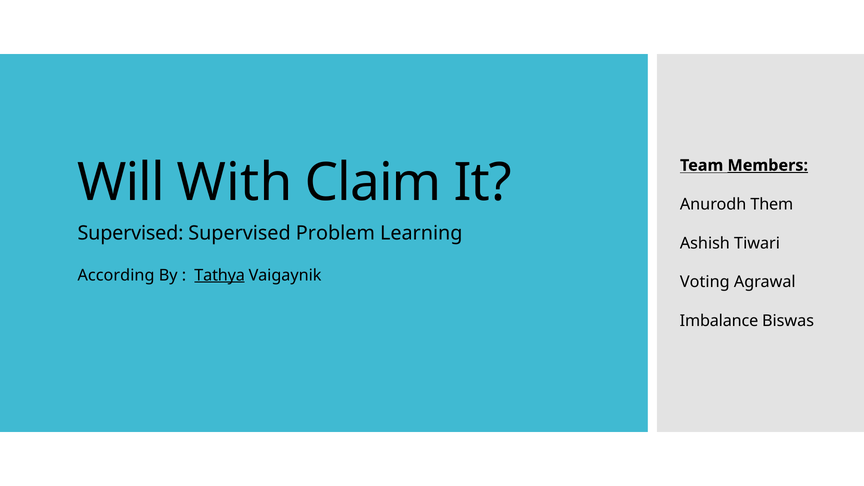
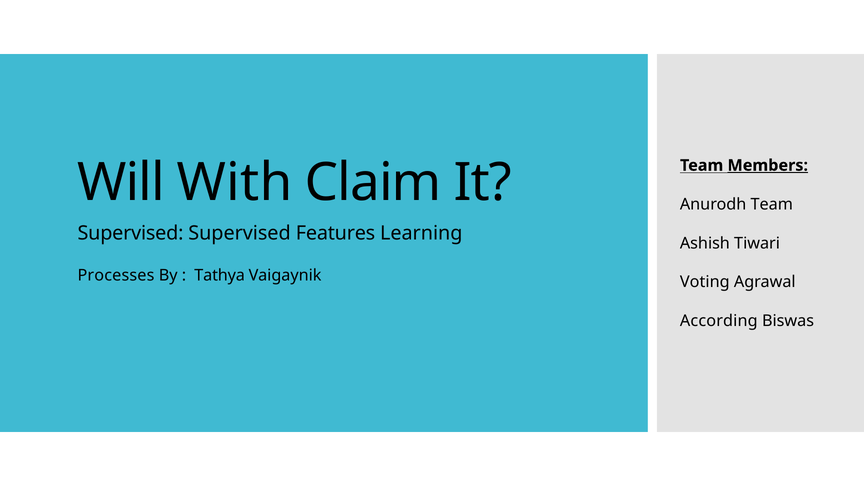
Anurodh Them: Them -> Team (772, 204)
Problem: Problem -> Features (336, 233)
According: According -> Processes (116, 275)
Tathya underline: present -> none (220, 275)
Imbalance: Imbalance -> According (719, 321)
